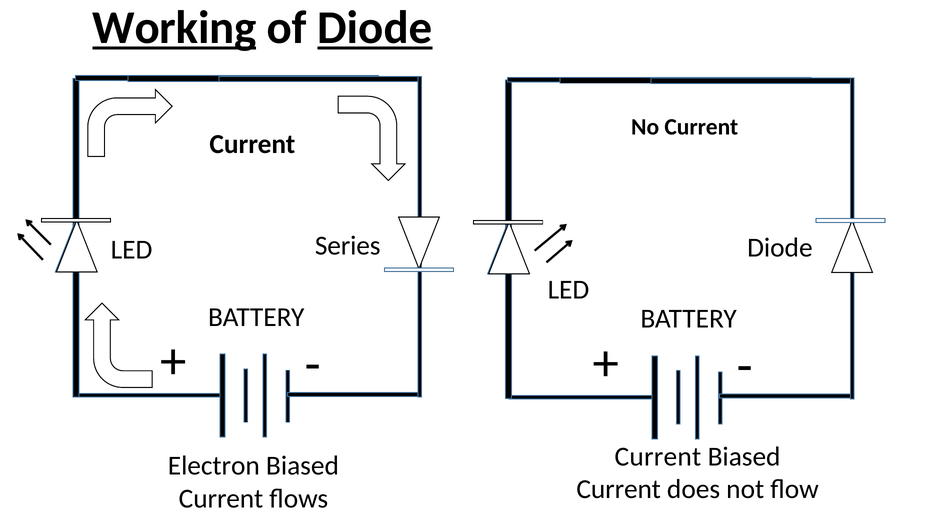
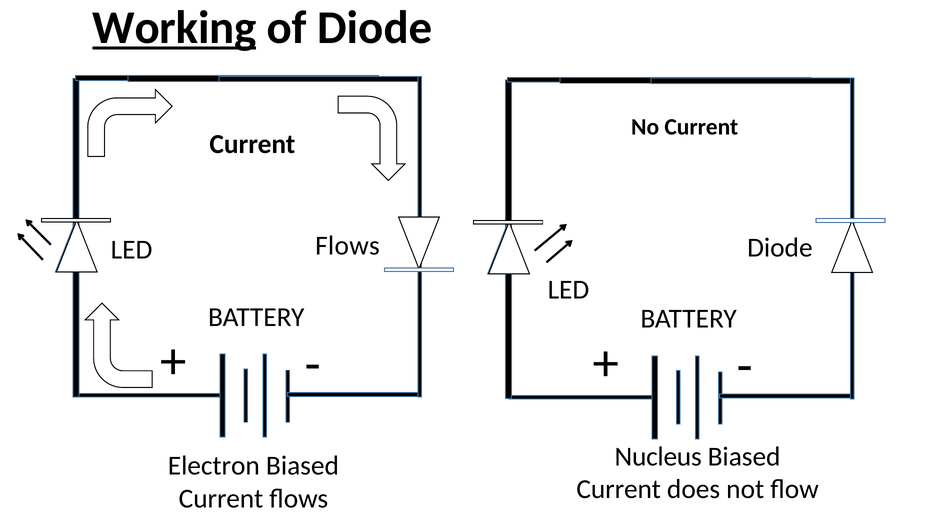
Diode underline: present -> none (375, 28)
LED Series: Series -> Flows (347, 246)
Current: Current -> Nucleus (658, 457)
